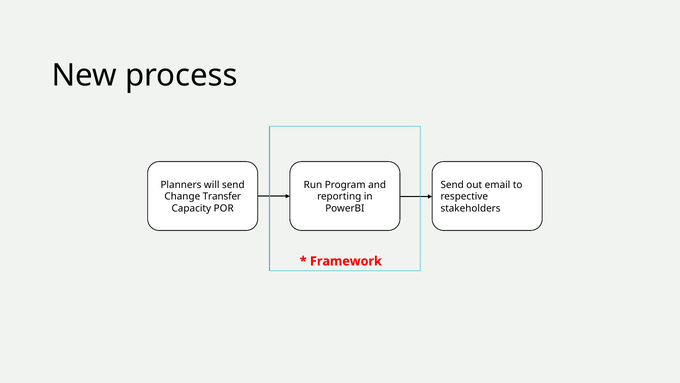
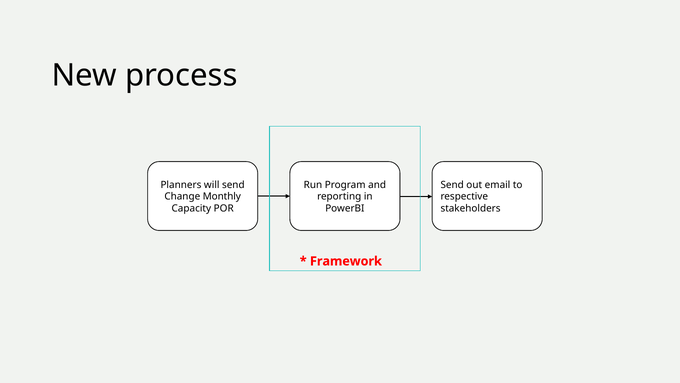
Transfer: Transfer -> Monthly (222, 196)
